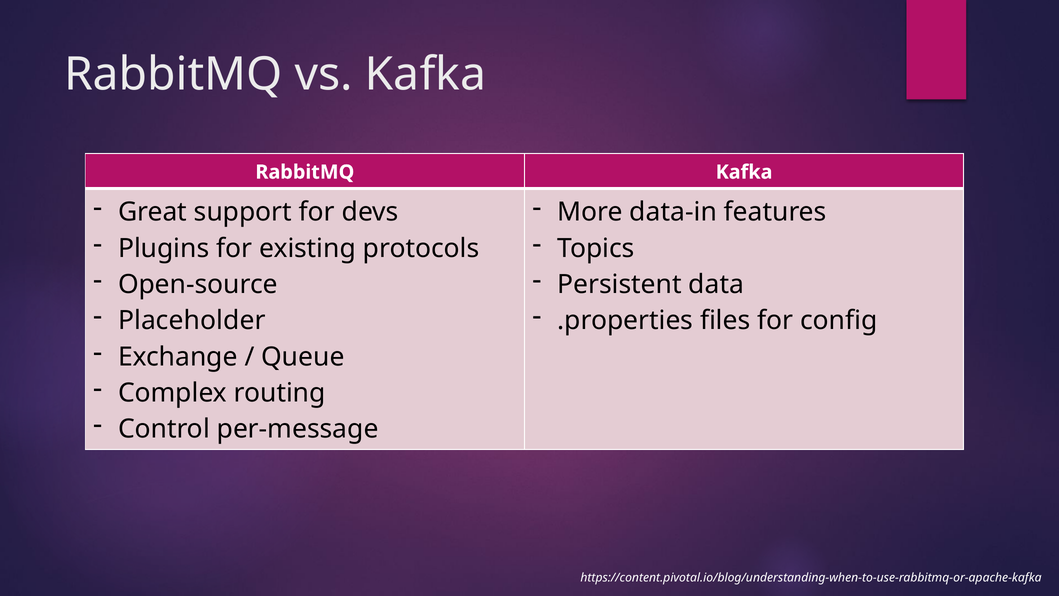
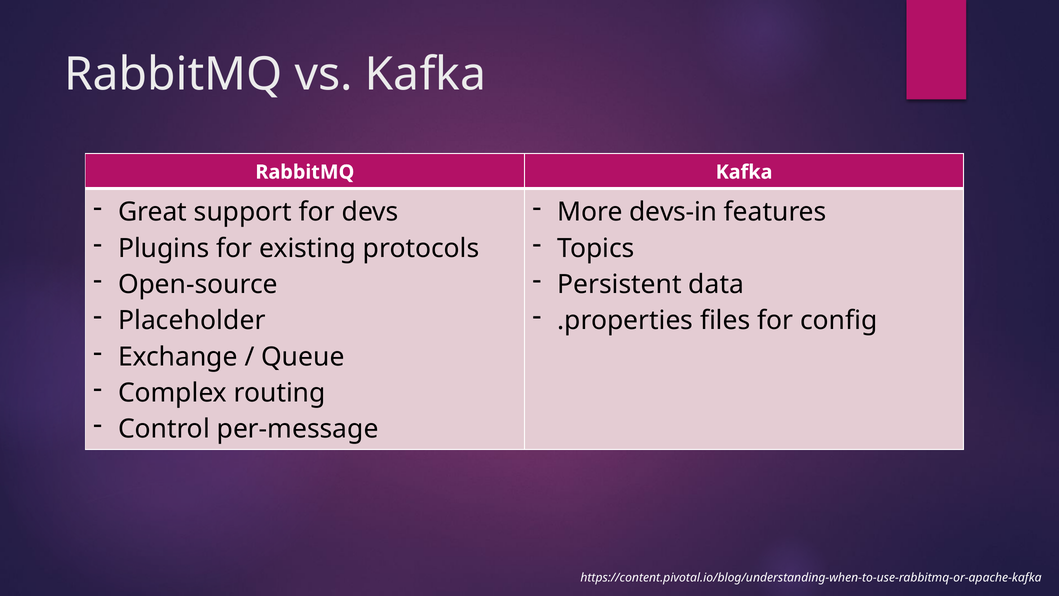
data-in: data-in -> devs-in (673, 212)
